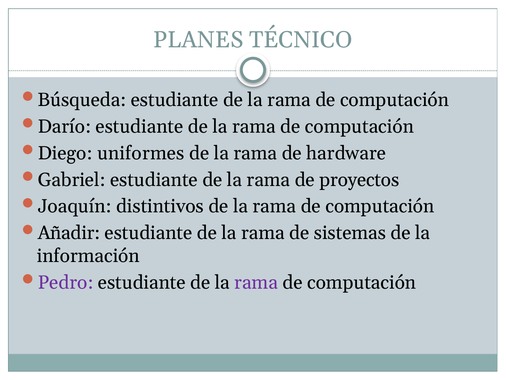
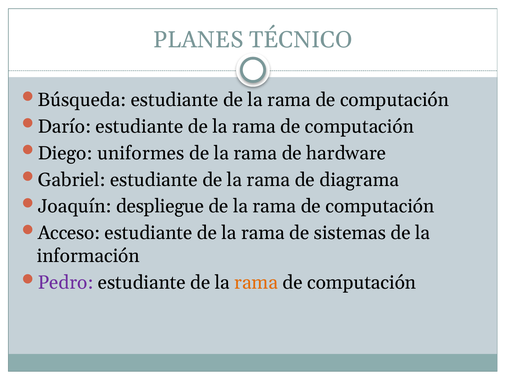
proyectos: proyectos -> diagrama (359, 180)
distintivos: distintivos -> despliegue (160, 206)
Añadir: Añadir -> Acceso (69, 233)
rama colour: purple -> orange (256, 282)
